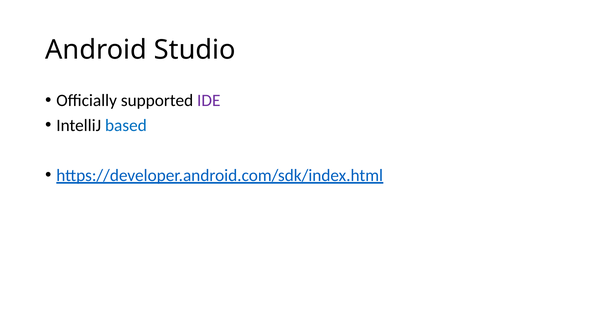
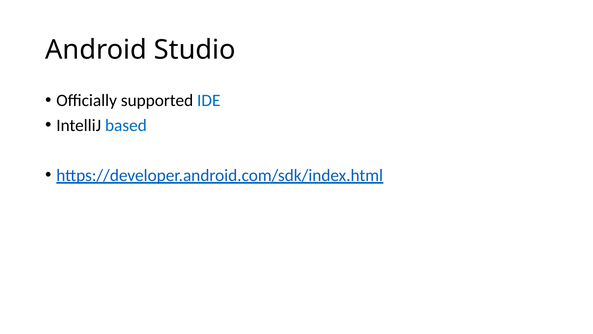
IDE colour: purple -> blue (209, 100)
